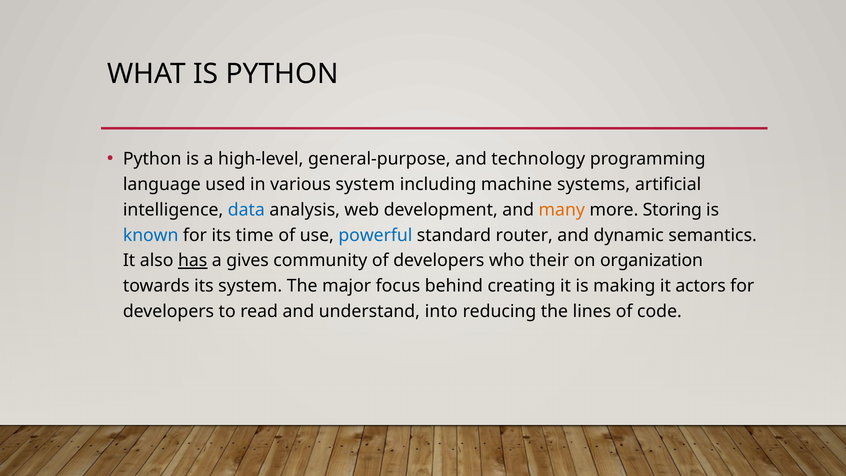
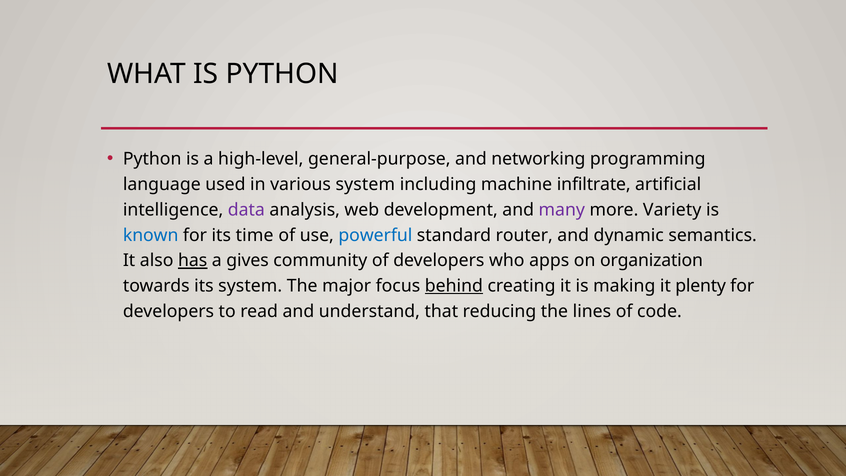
technology: technology -> networking (538, 159)
systems: systems -> infiltrate (594, 184)
data colour: blue -> purple (246, 210)
many colour: orange -> purple (562, 210)
Storing: Storing -> Variety (672, 210)
their: their -> apps (549, 261)
behind underline: none -> present (454, 286)
actors: actors -> plenty (701, 286)
into: into -> that (441, 311)
